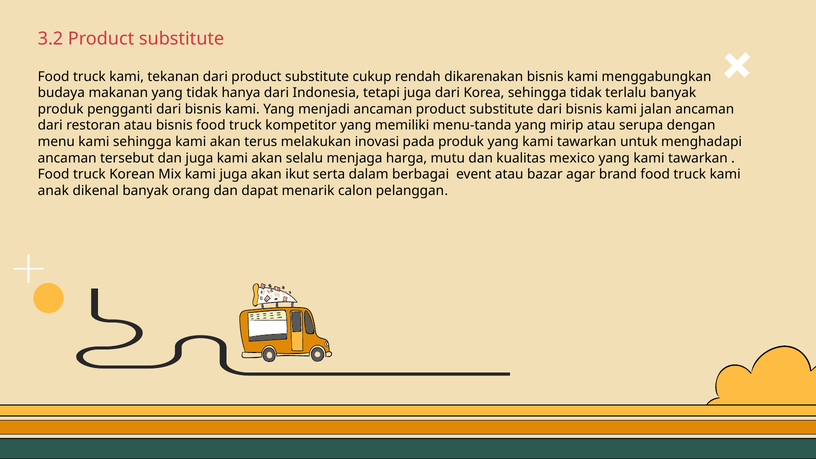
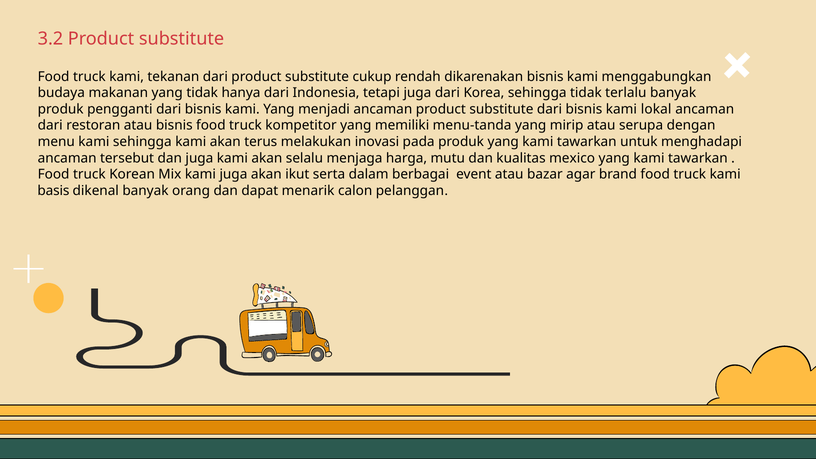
jalan: jalan -> lokal (656, 109)
anak: anak -> basis (53, 191)
